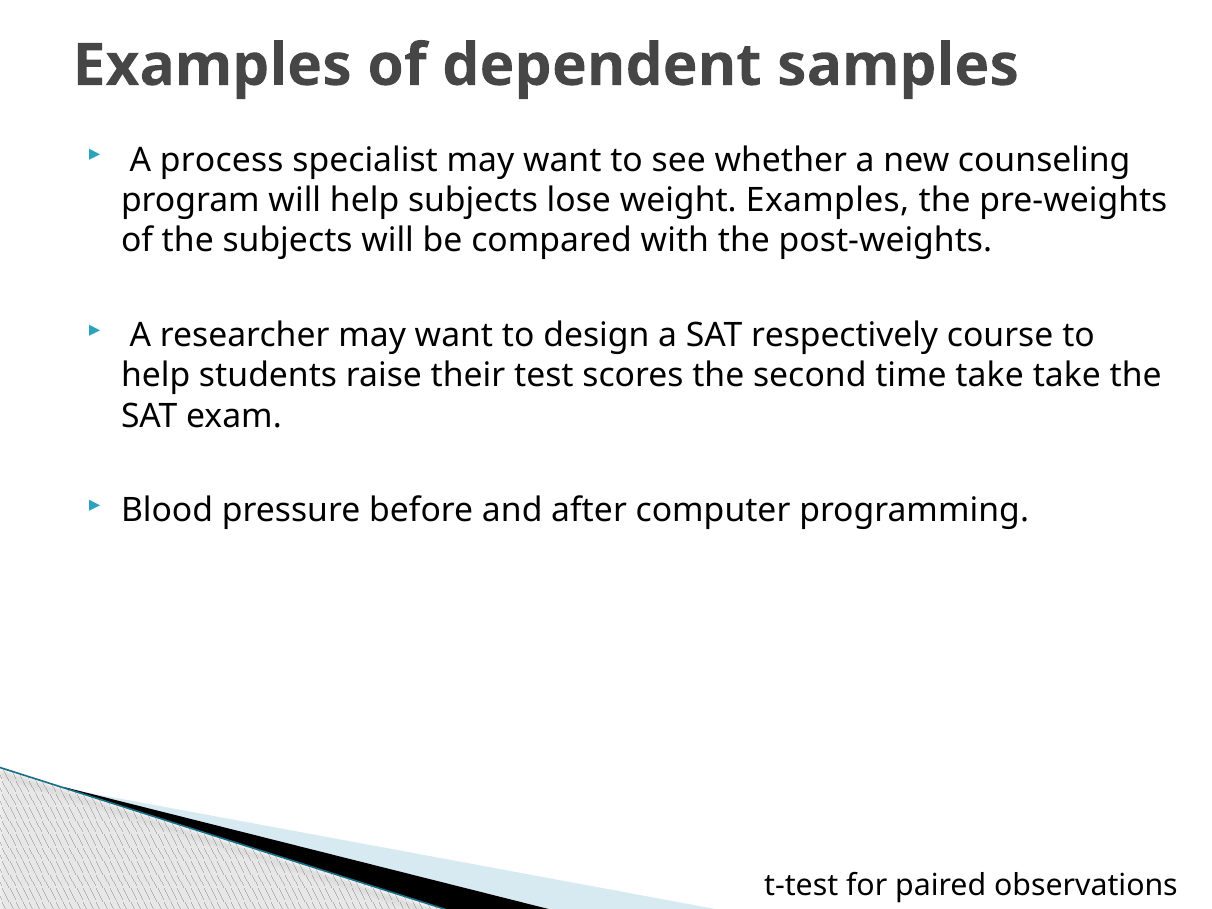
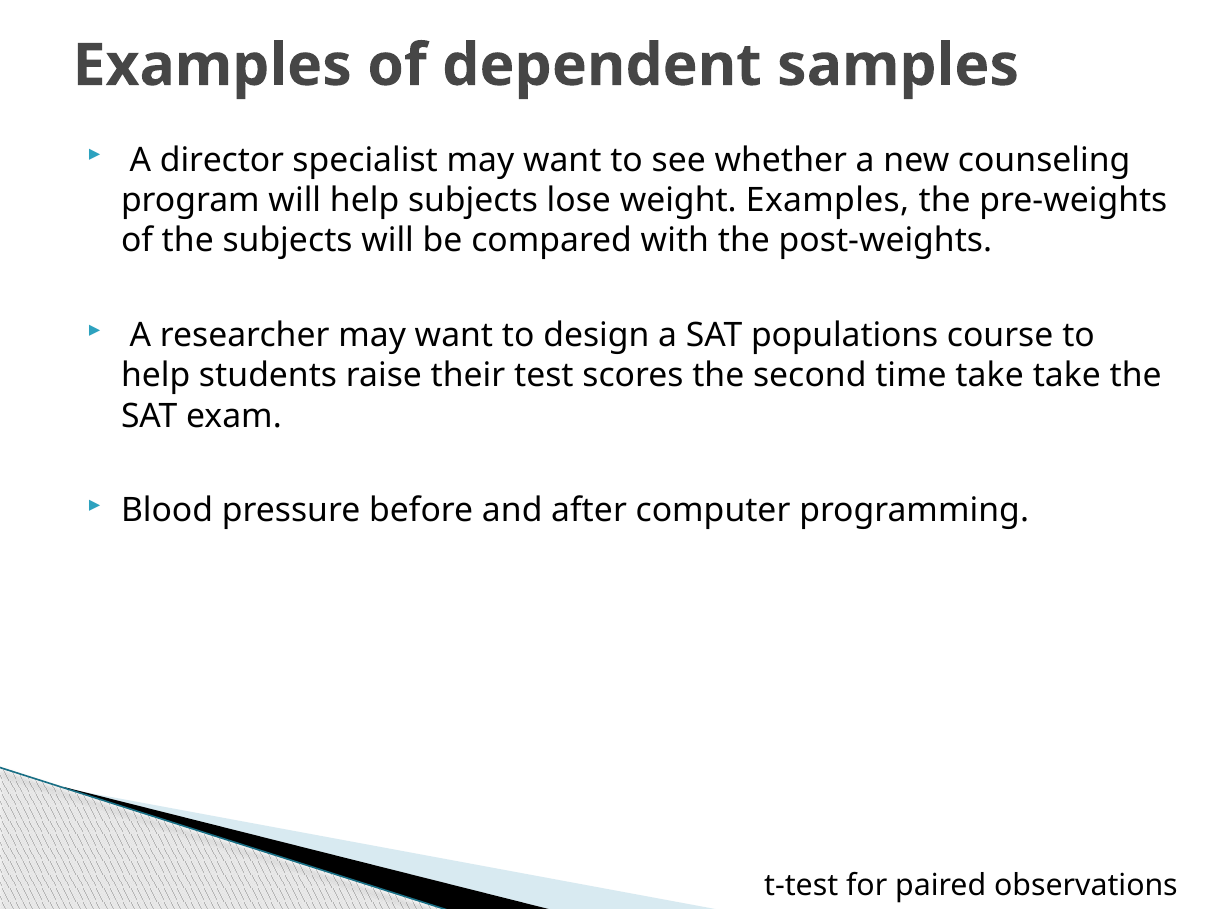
process: process -> director (222, 160)
respectively: respectively -> populations (845, 335)
